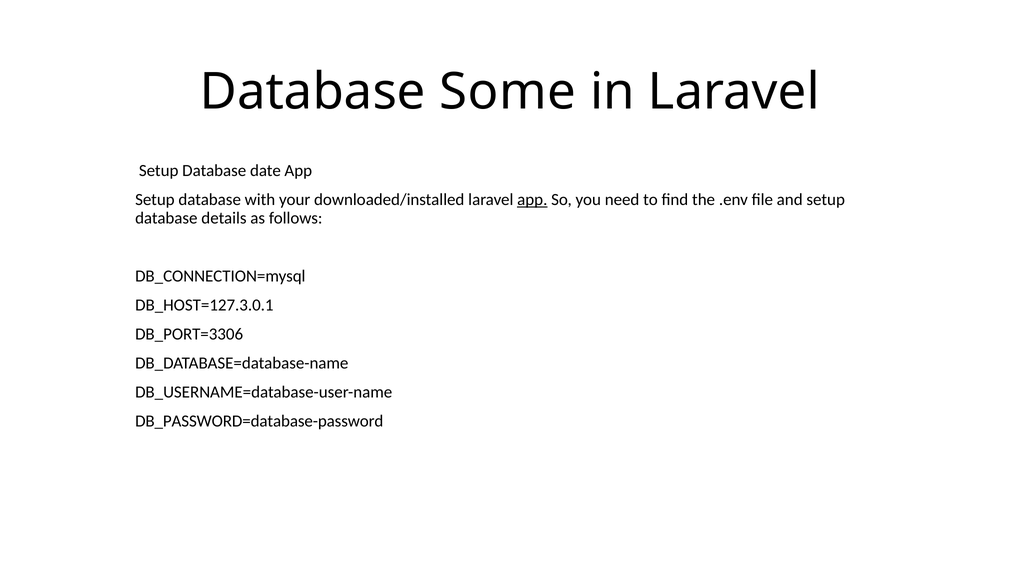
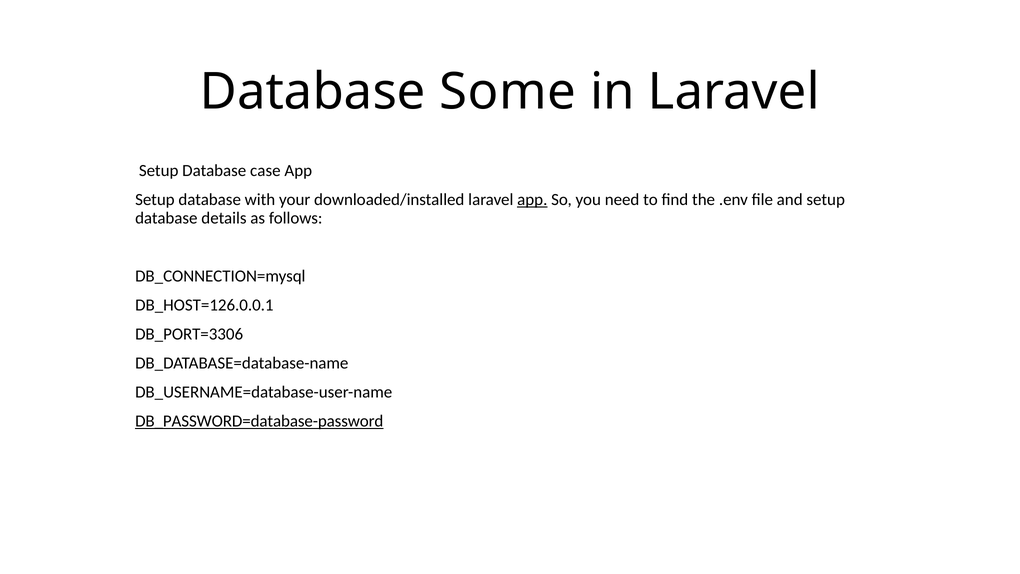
date: date -> case (265, 171)
DB_HOST=127.3.0.1: DB_HOST=127.3.0.1 -> DB_HOST=126.0.0.1 (204, 305)
DB_PASSWORD=database-password underline: none -> present (259, 421)
